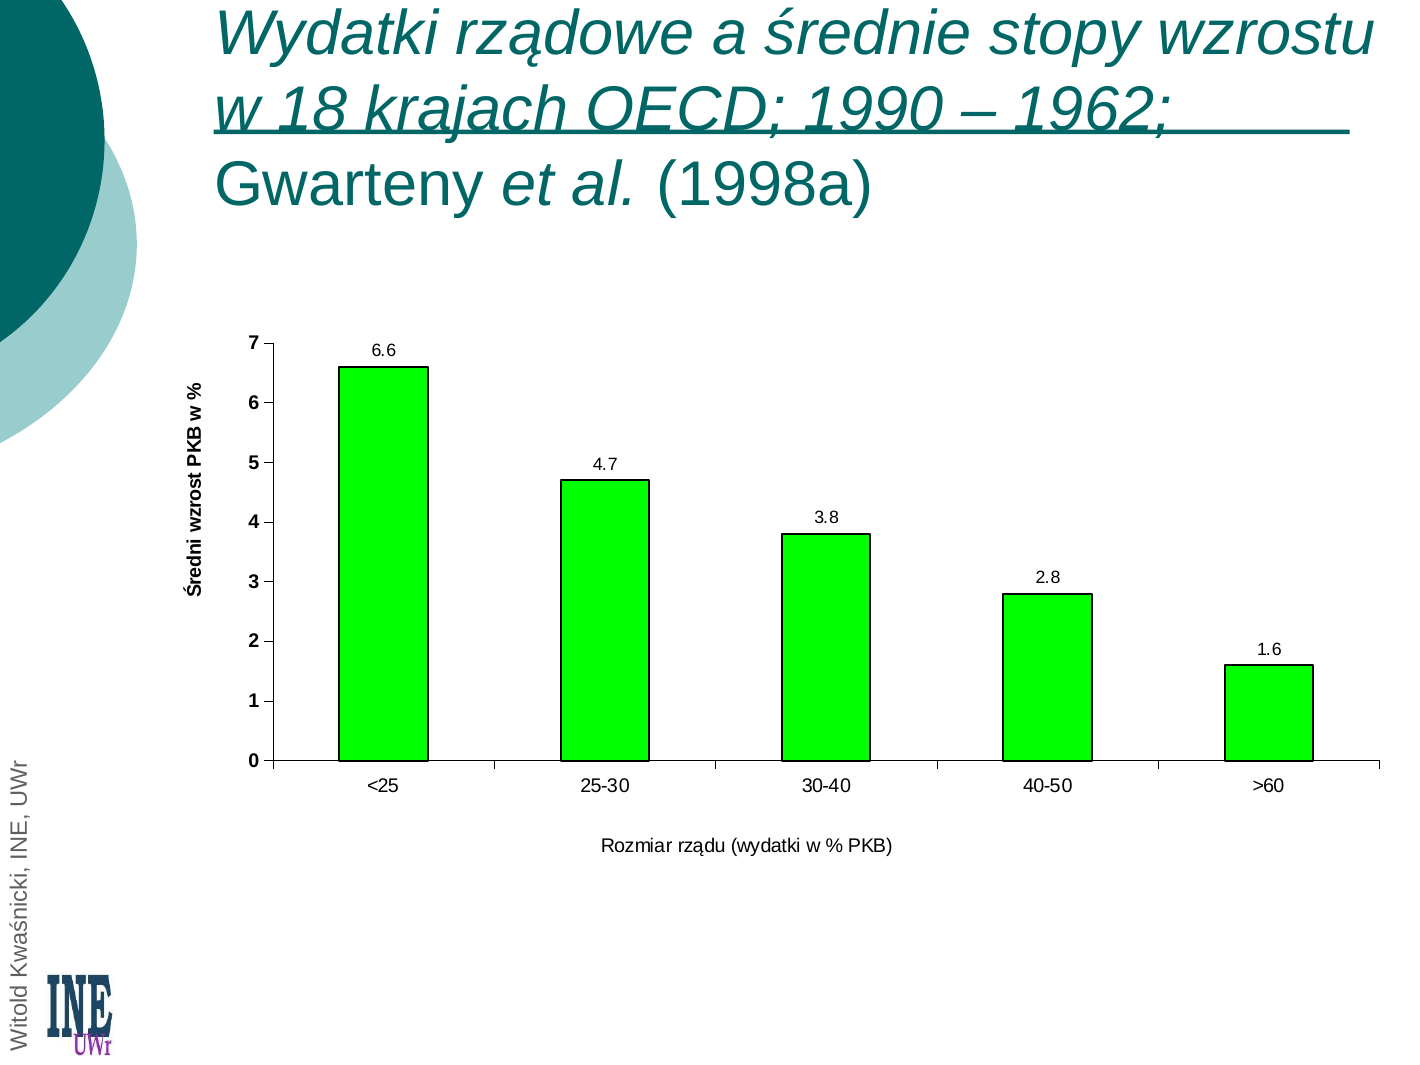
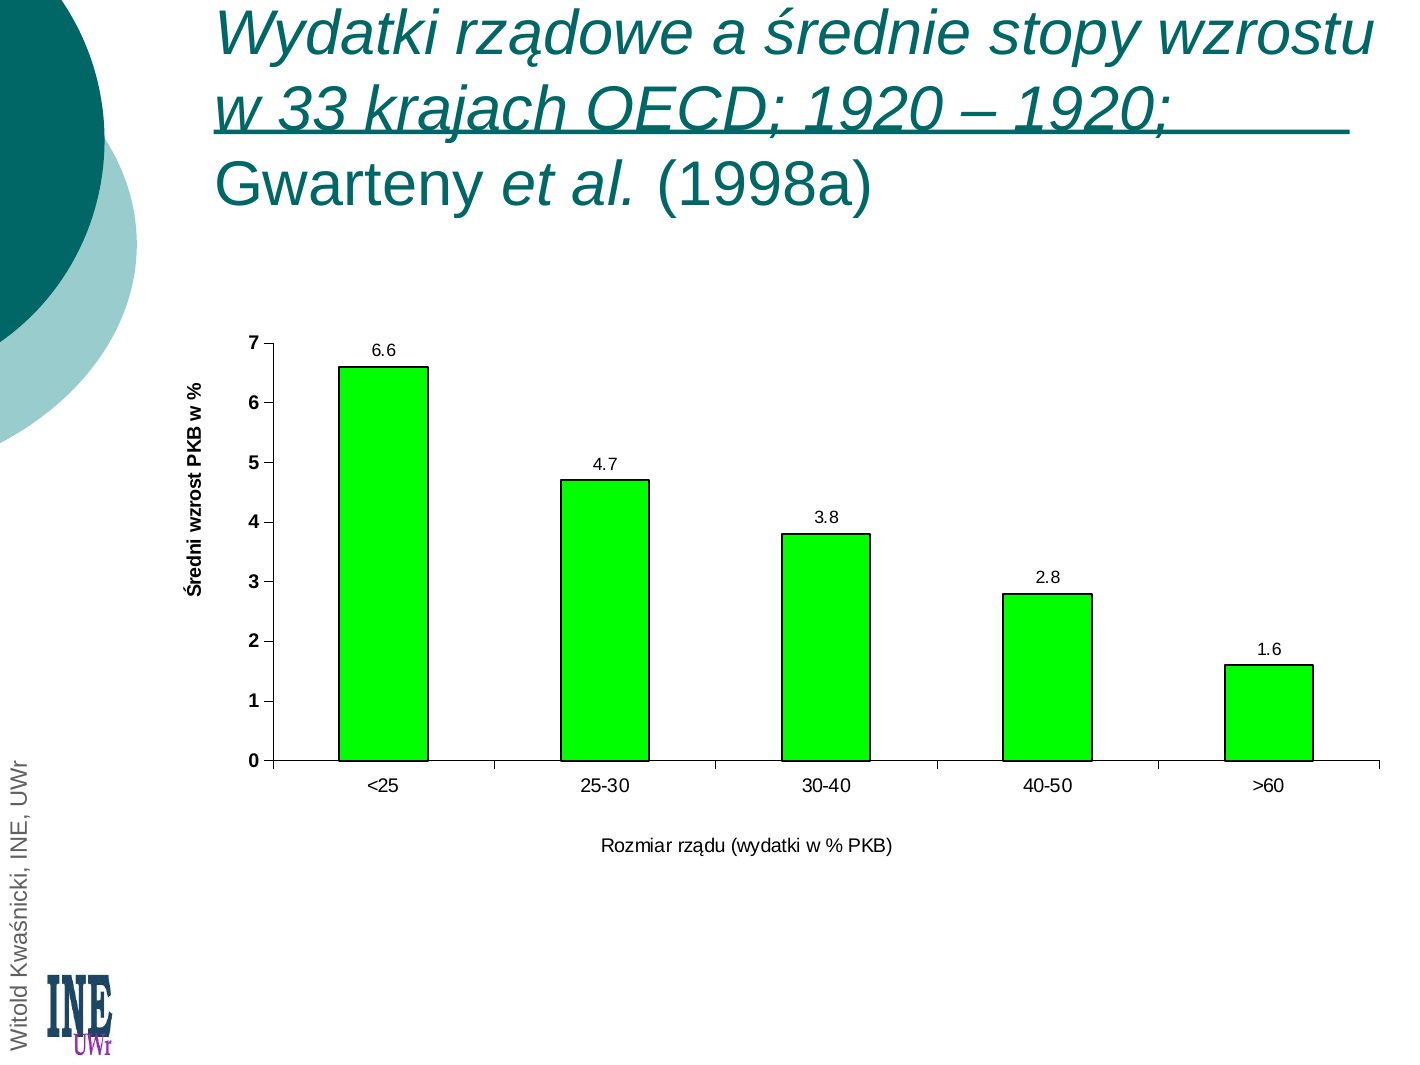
18: 18 -> 33 (312, 109)
OECD 1990: 1990 -> 1920 (873, 109)
1962: 1962 -> 1920 (1093, 109)
